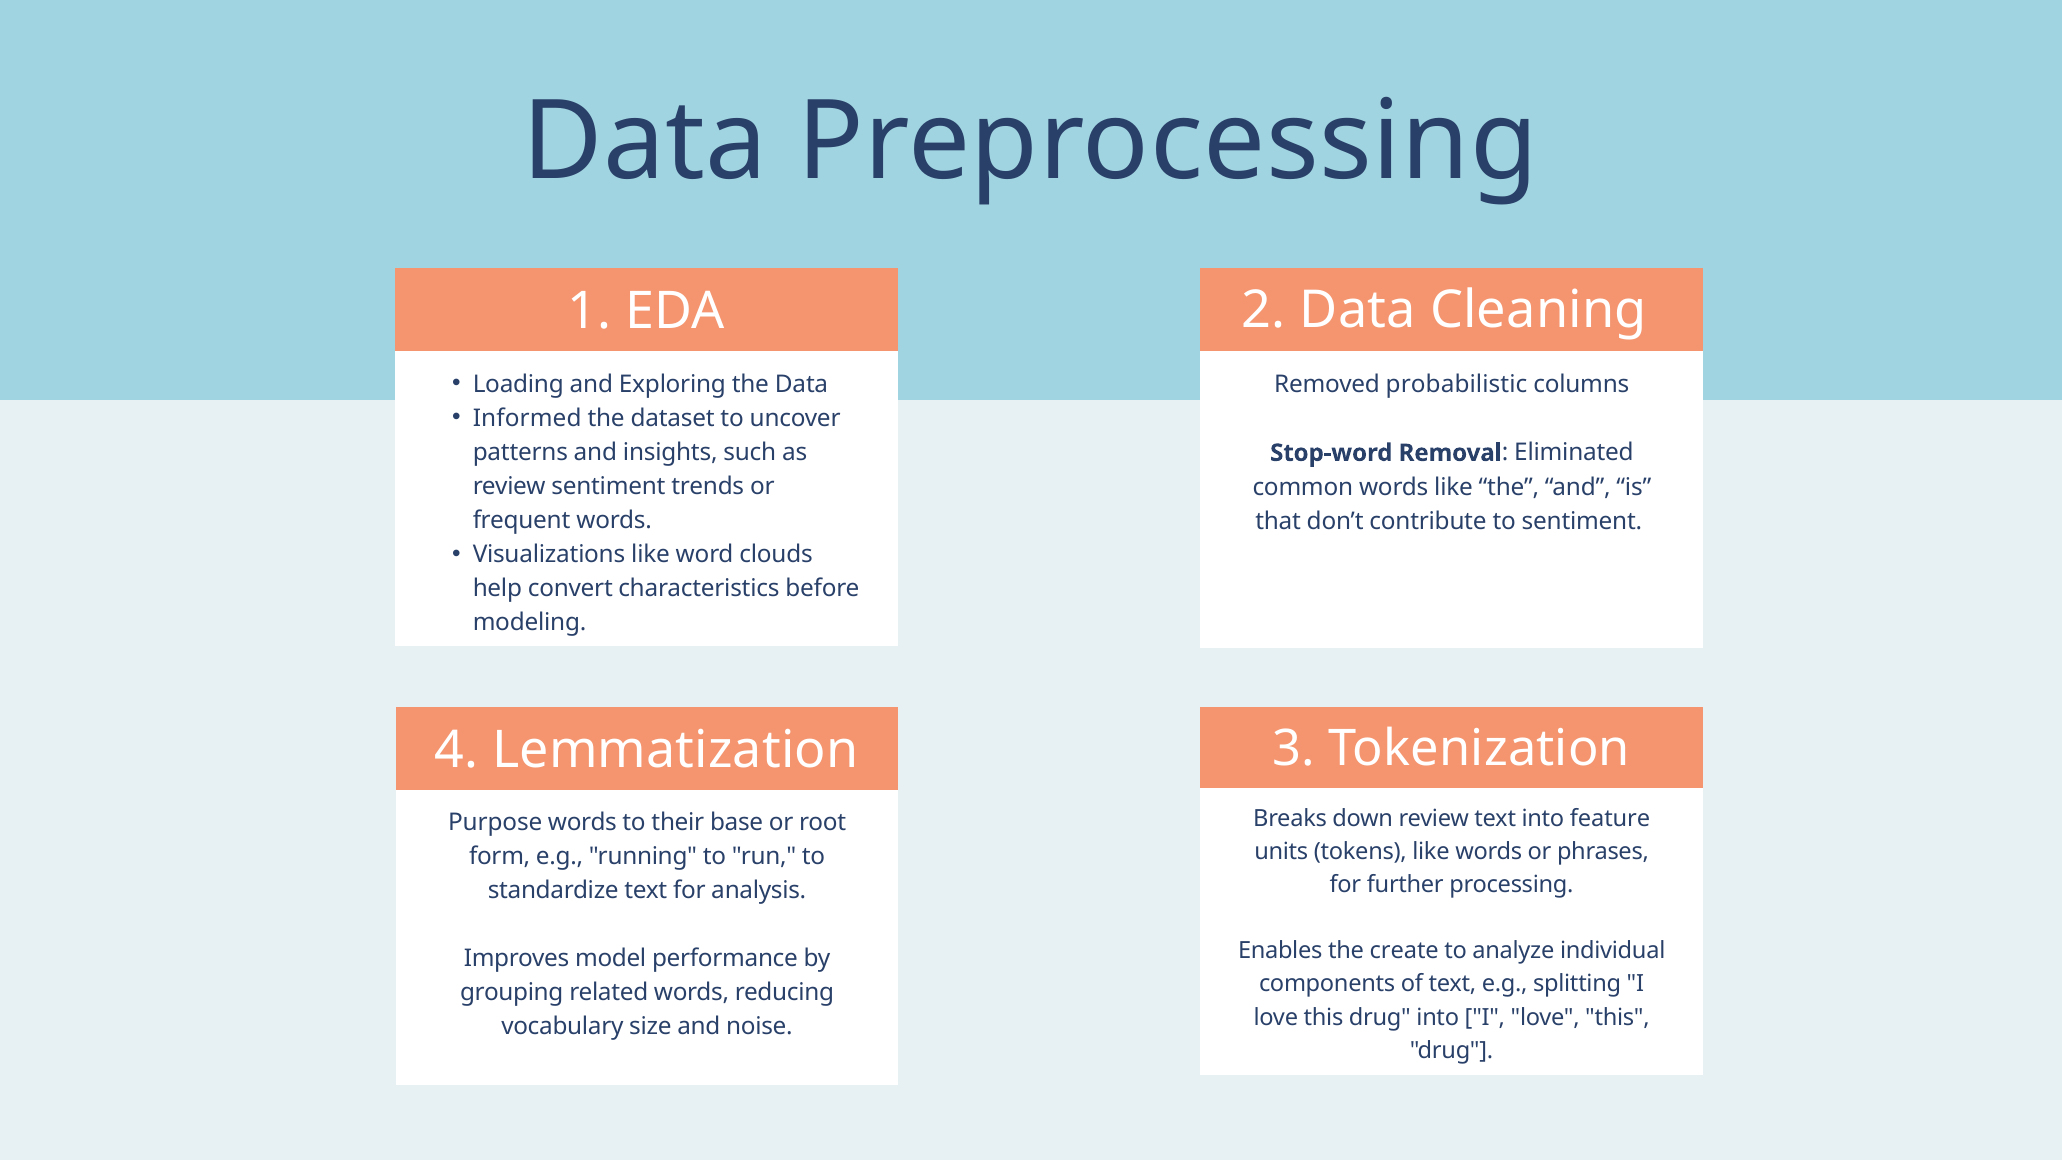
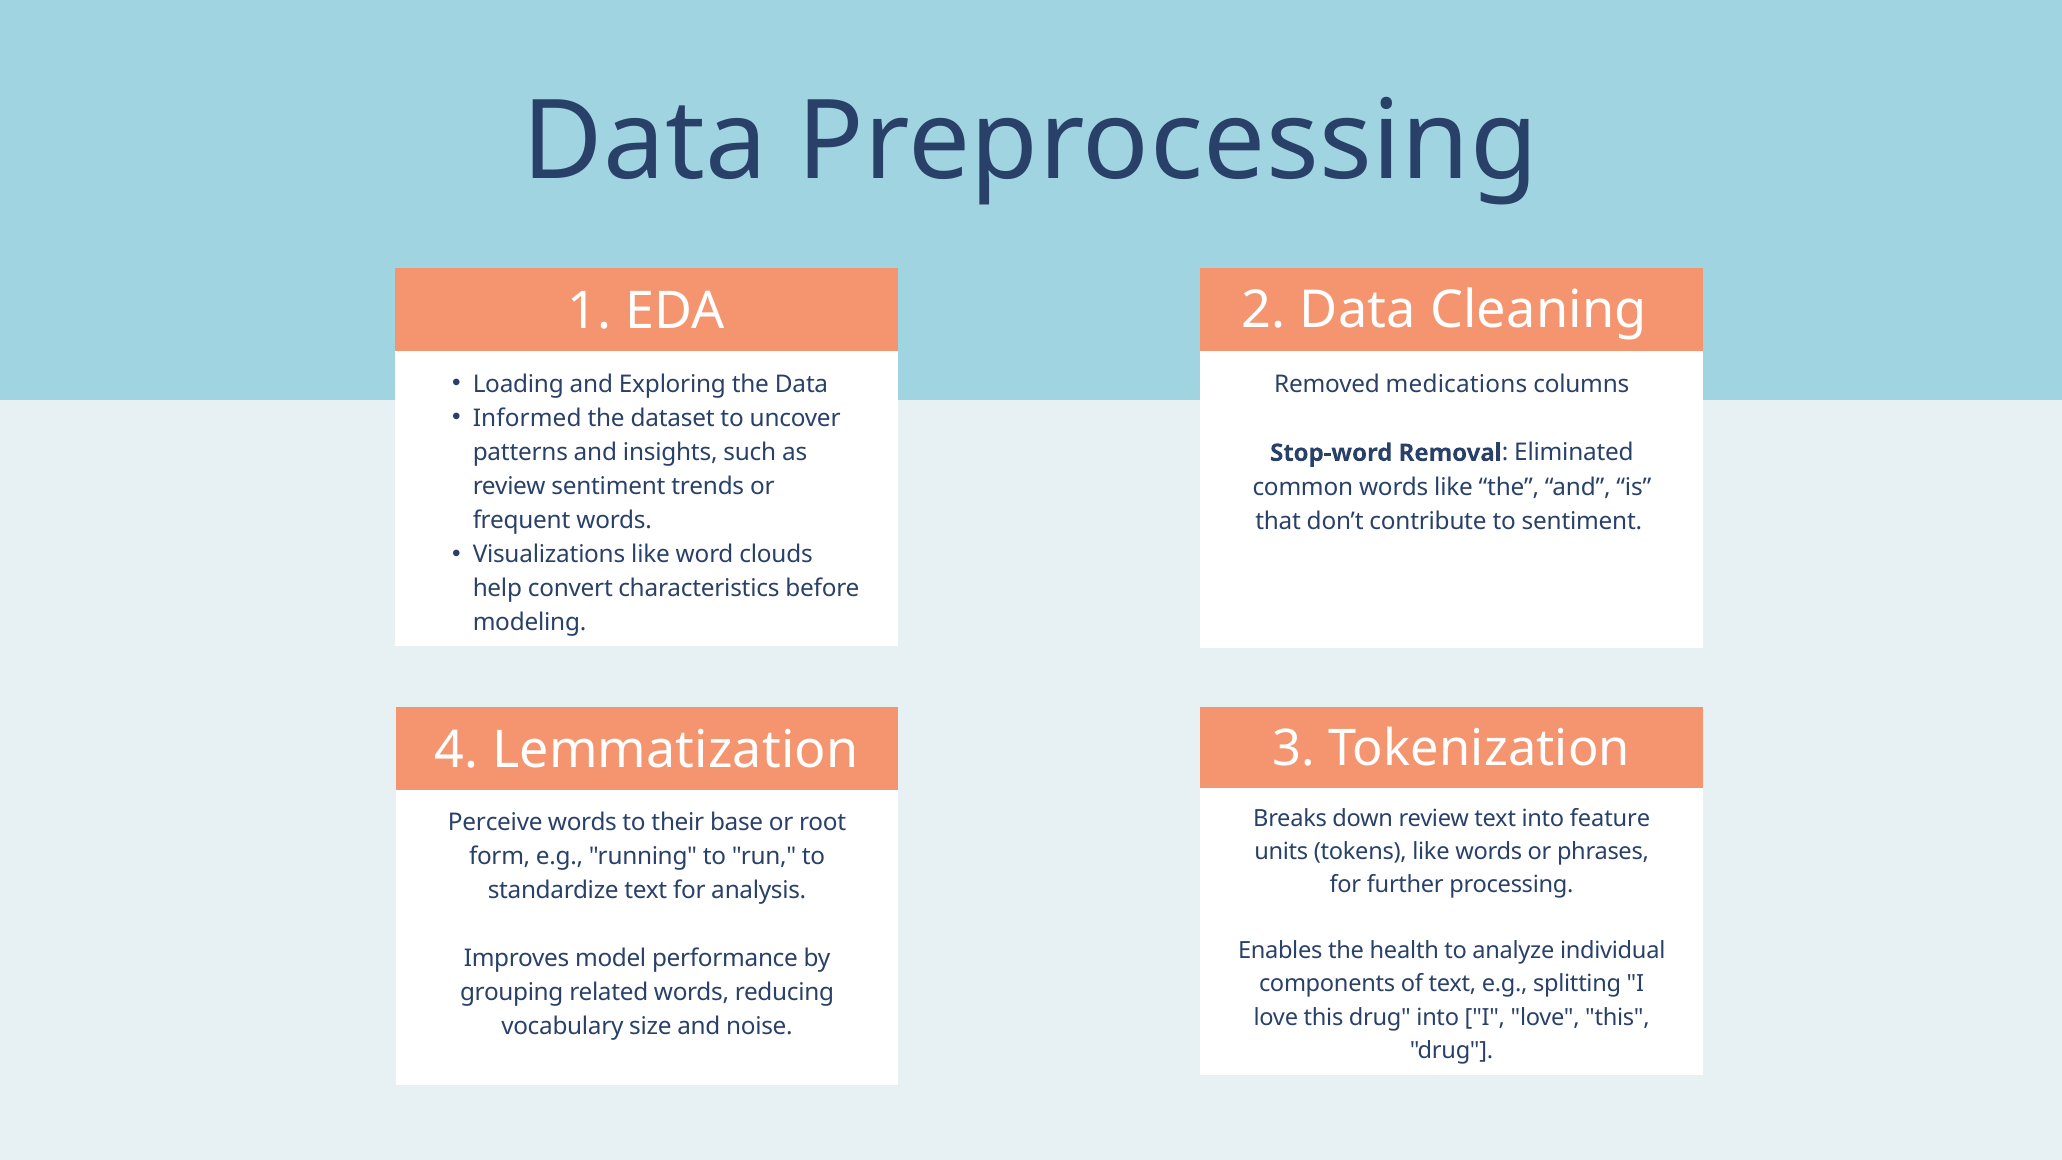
probabilistic: probabilistic -> medications (1456, 385)
Purpose: Purpose -> Perceive (495, 823)
create: create -> health (1404, 951)
